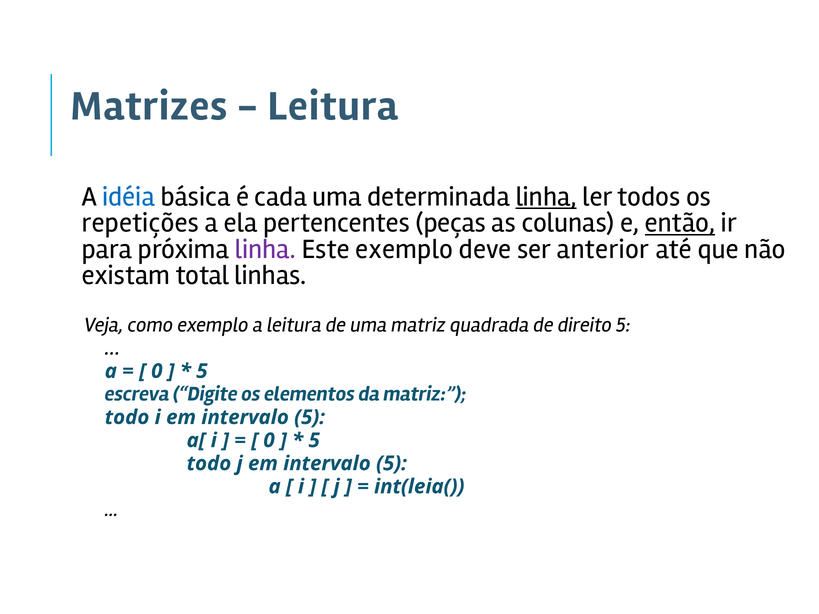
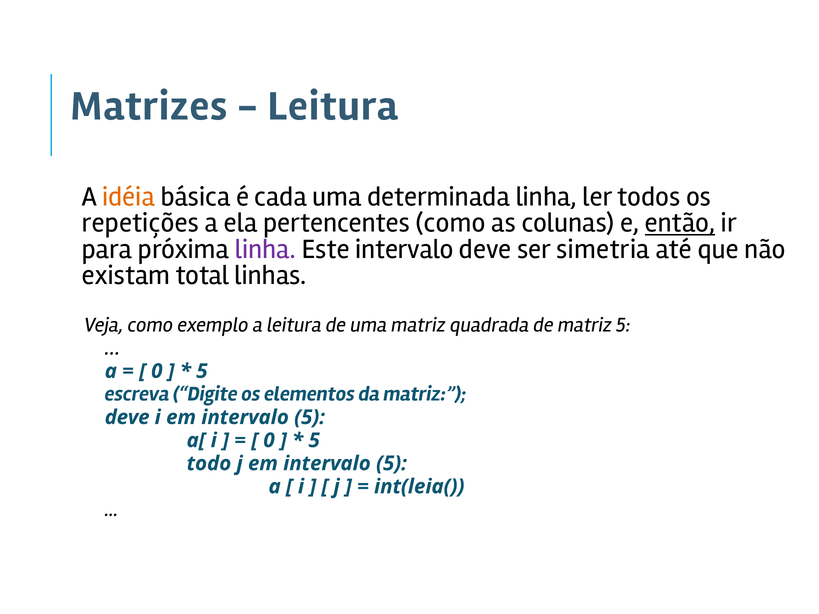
idéia colour: blue -> orange (129, 197)
linha underline: present -> none (546, 197)
pertencentes peças: peças -> como (451, 223)
Este exemplo: exemplo -> intervalo (404, 249)
anterior: anterior -> simetria (603, 249)
de direito: direito -> matriz (585, 325)
todo: todo -> deve (127, 417)
